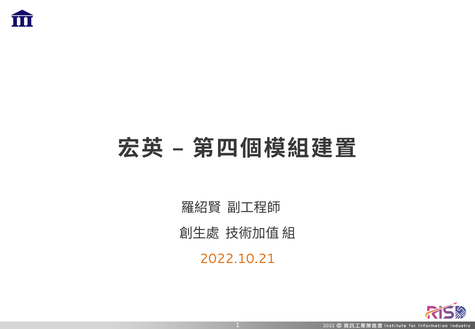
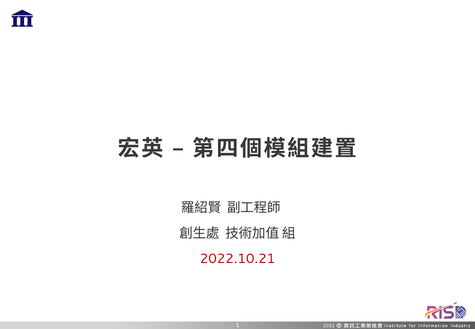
2022.10.21 colour: orange -> red (237, 259)
